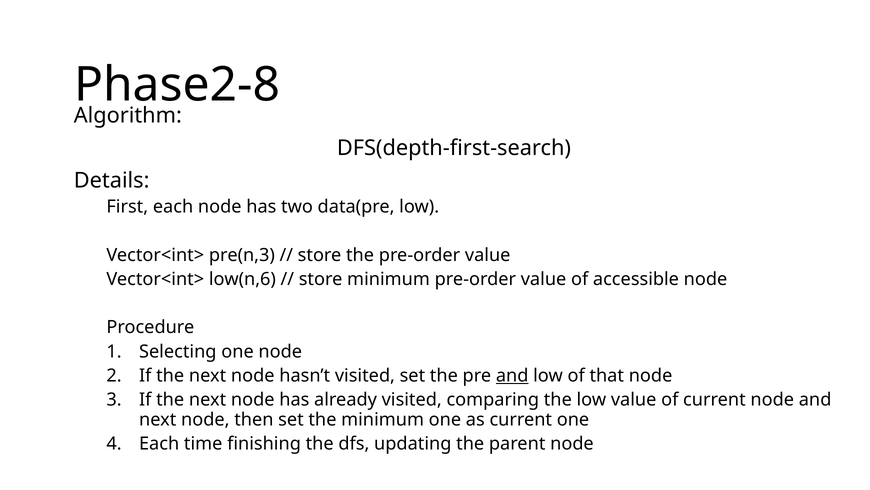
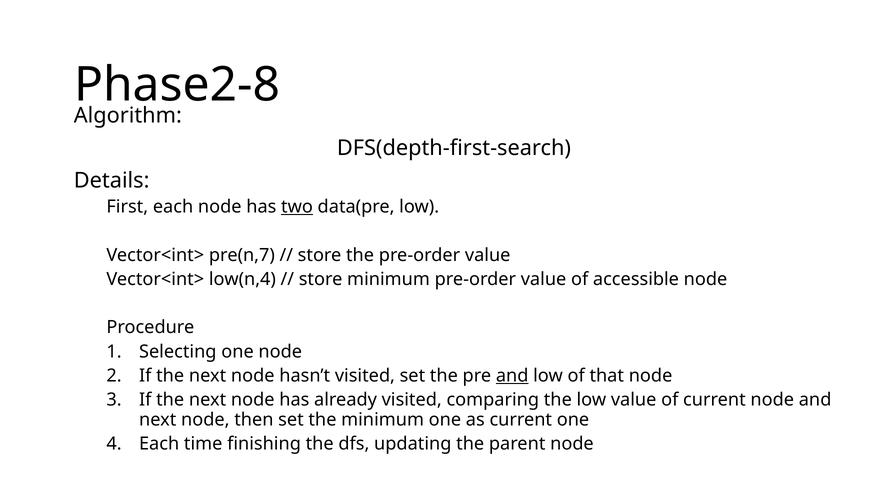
two underline: none -> present (297, 206)
pre(n,3: pre(n,3 -> pre(n,7 (242, 255)
low(n,6: low(n,6 -> low(n,4 (242, 279)
